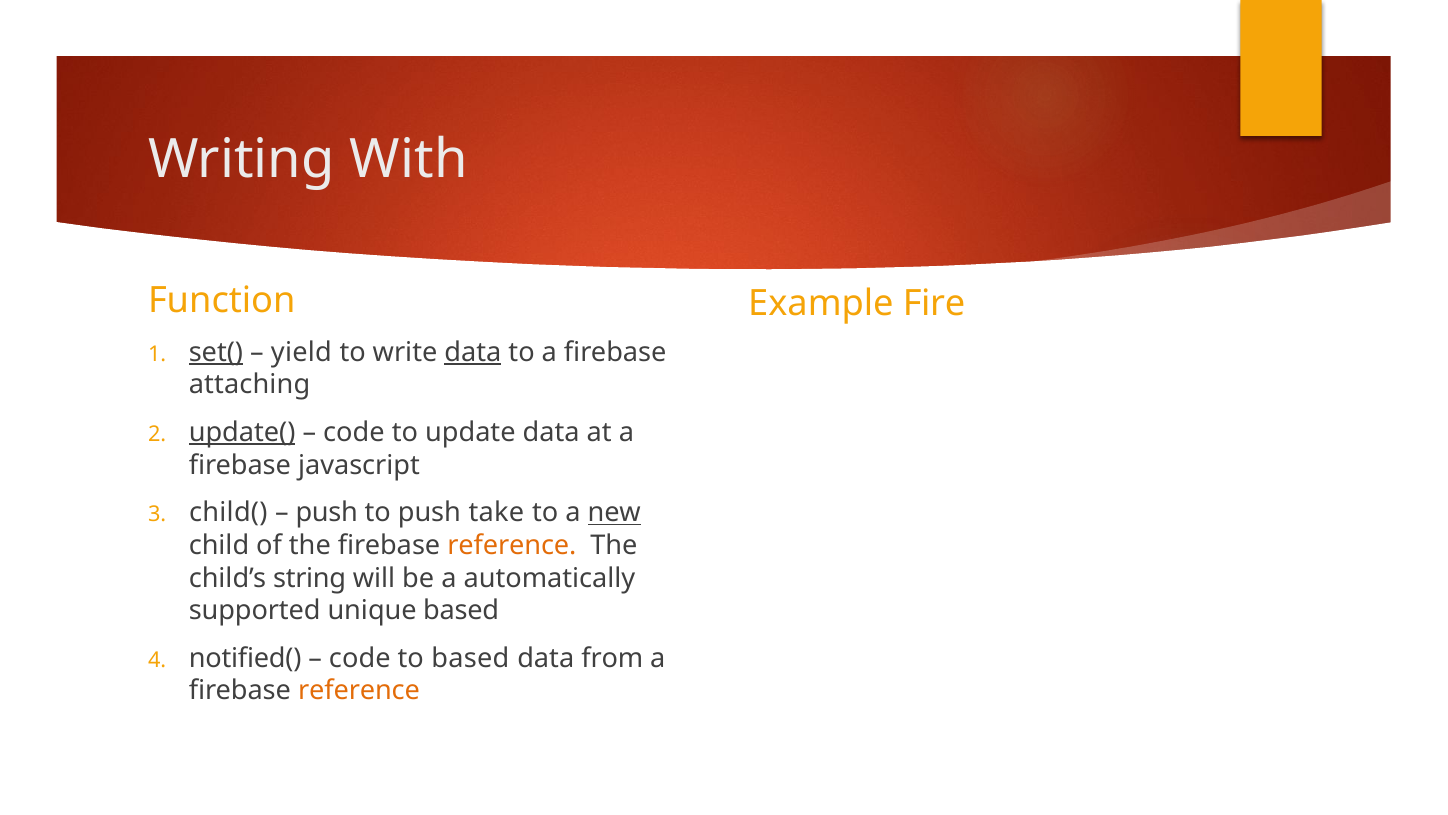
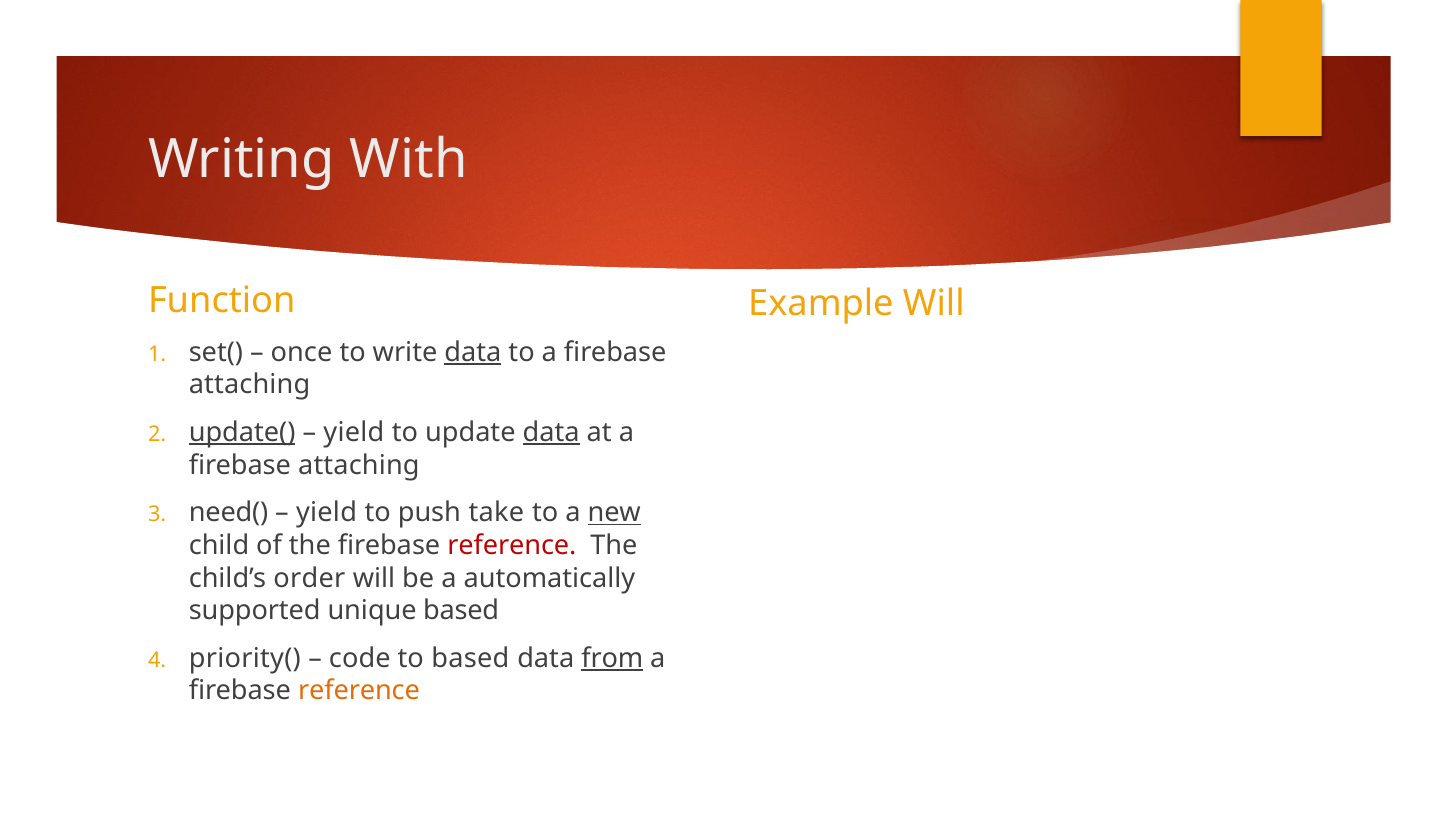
Example Fire: Fire -> Will (934, 304)
set( underline: present -> none (216, 352)
yield: yield -> once (302, 352)
code: code -> yield (354, 432)
data underline: none -> present (551, 432)
javascript: javascript -> attaching (359, 465)
child(: child( -> need( (229, 513)
push: push -> yield (326, 513)
reference colour: orange -> red (512, 545)
string: string -> order (309, 578)
notified(: notified( -> priority( (245, 658)
from underline: none -> present (612, 658)
